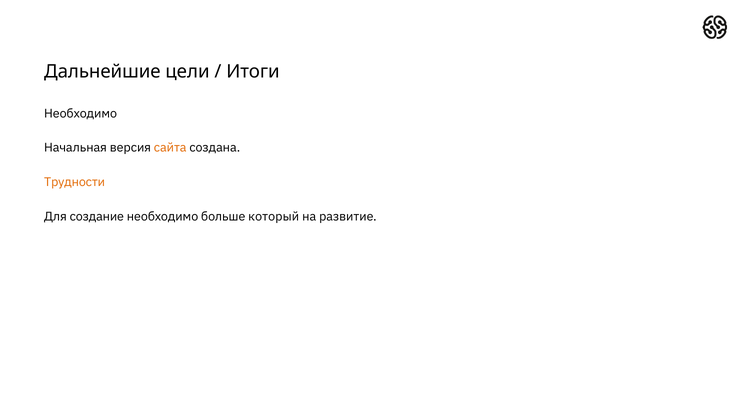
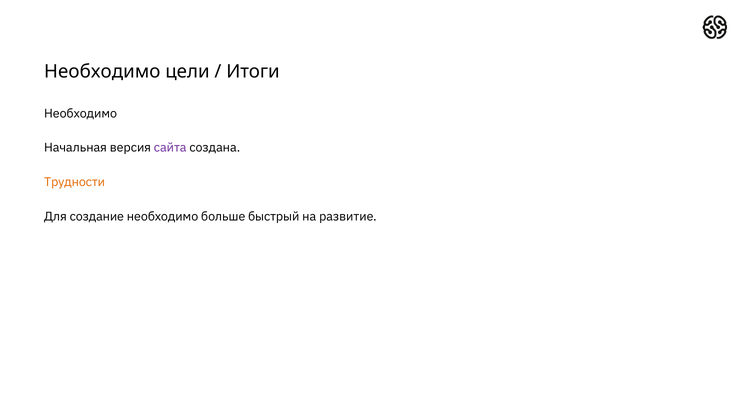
Дальнейшие: Дальнейшие -> Необходимо (102, 72)
сайта colour: orange -> purple (170, 148)
который: который -> быстрый (274, 217)
